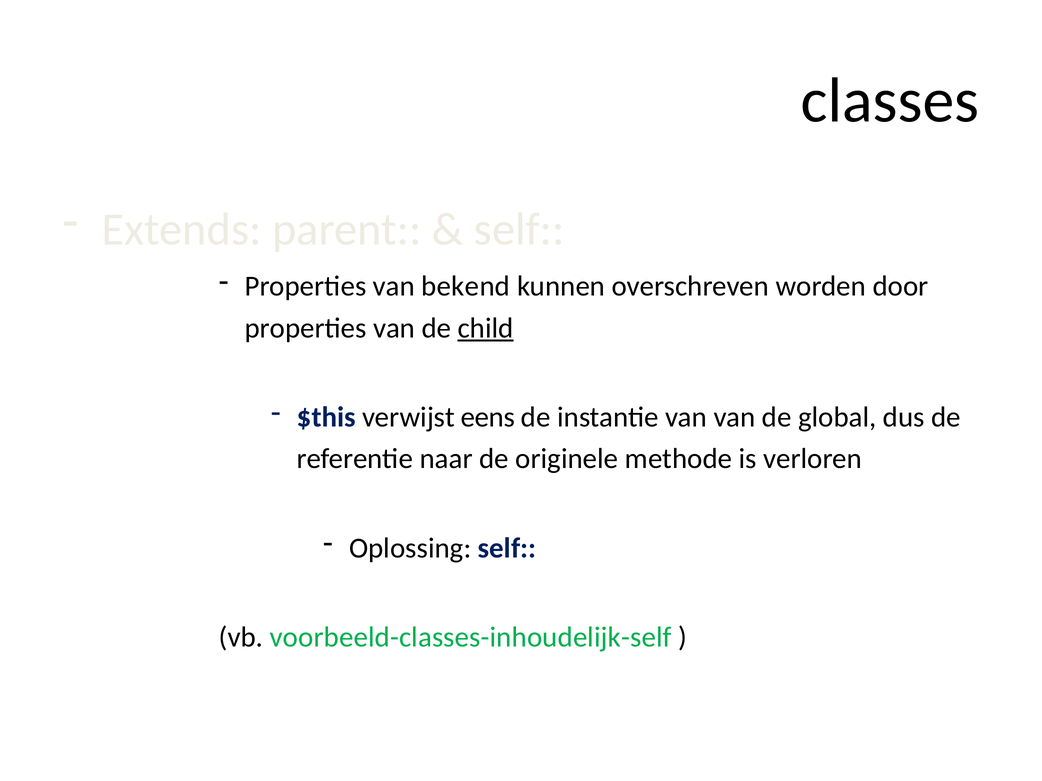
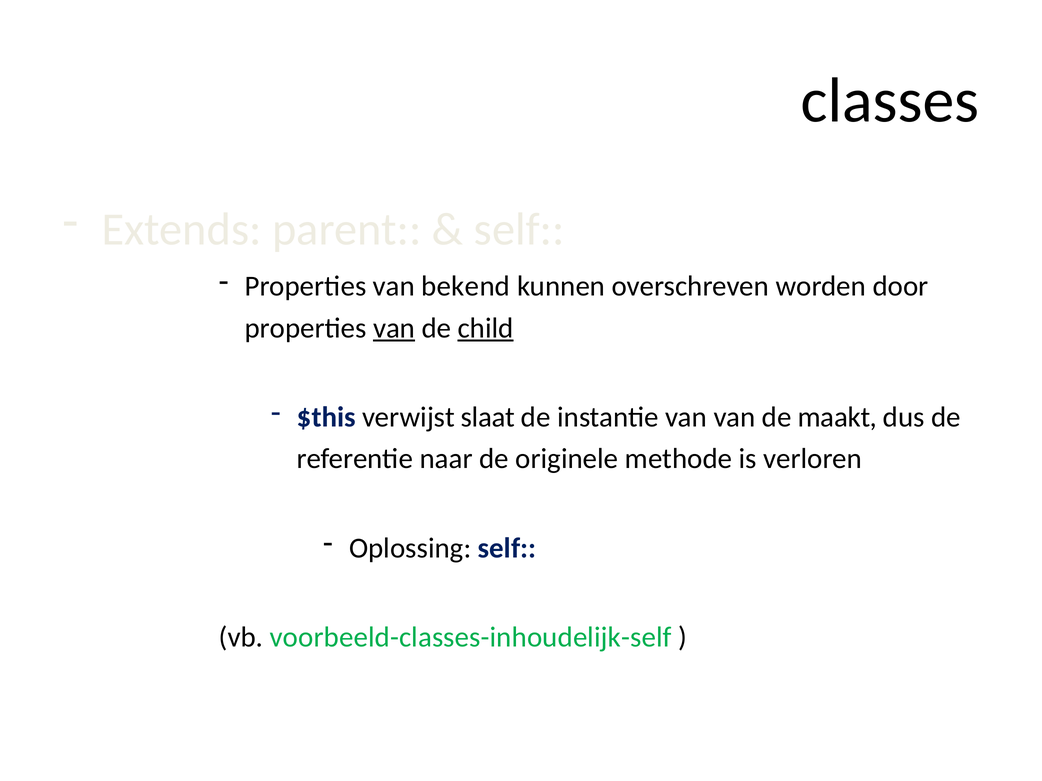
van underline: none -> present (394, 328)
eens: eens -> slaat (488, 417)
global: global -> maakt (837, 417)
